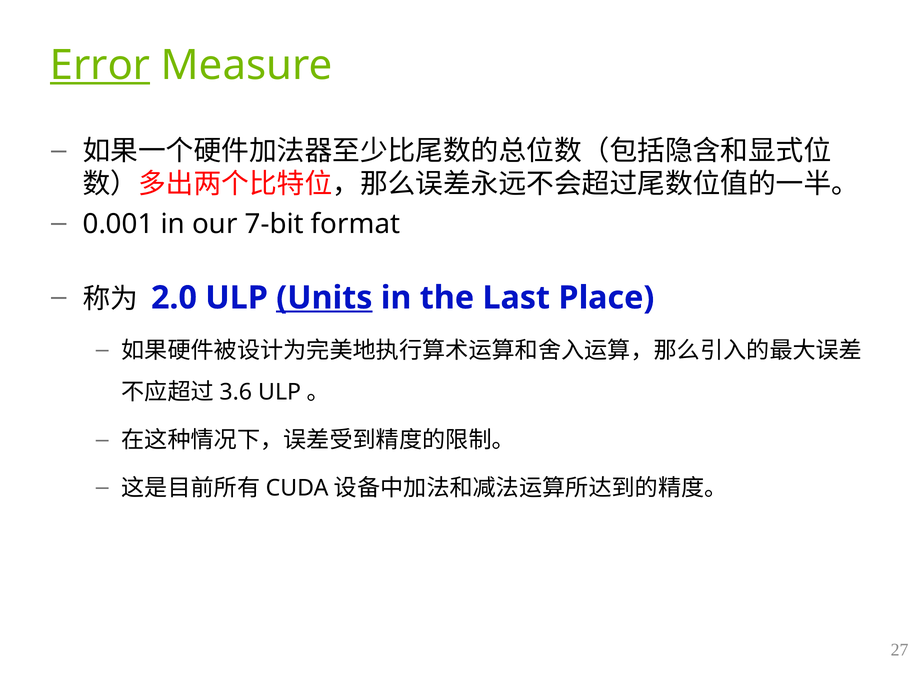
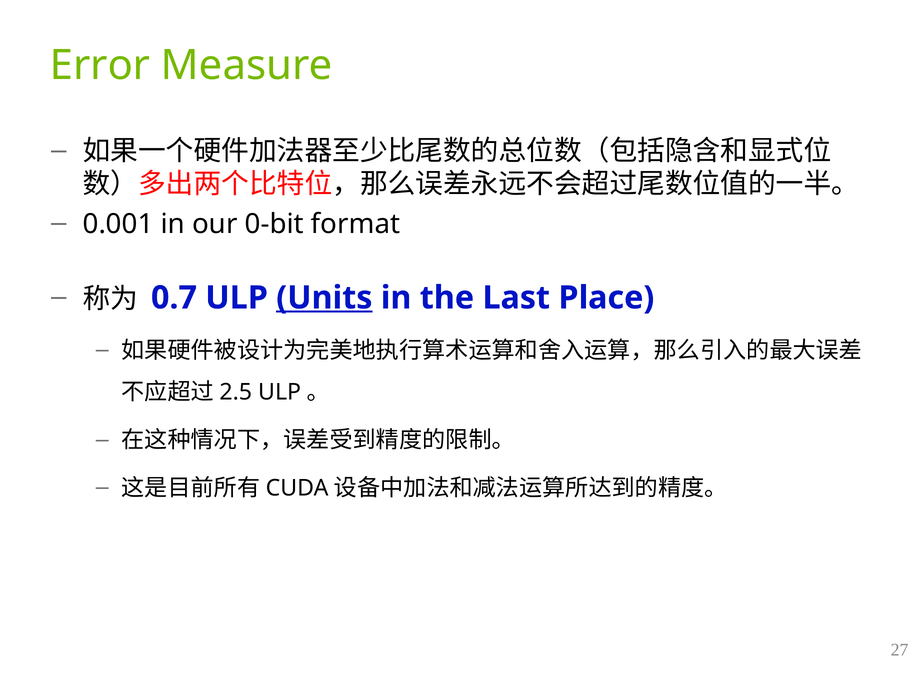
Error underline: present -> none (100, 65)
7-bit: 7-bit -> 0-bit (274, 224)
2.0: 2.0 -> 0.7 (174, 298)
3.6: 3.6 -> 2.5 (236, 393)
